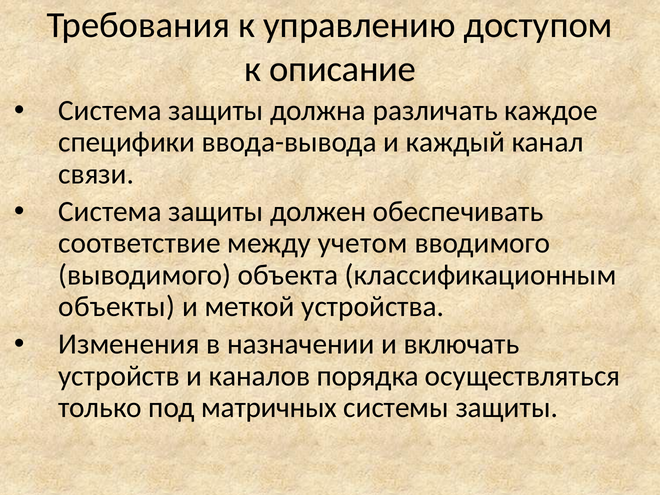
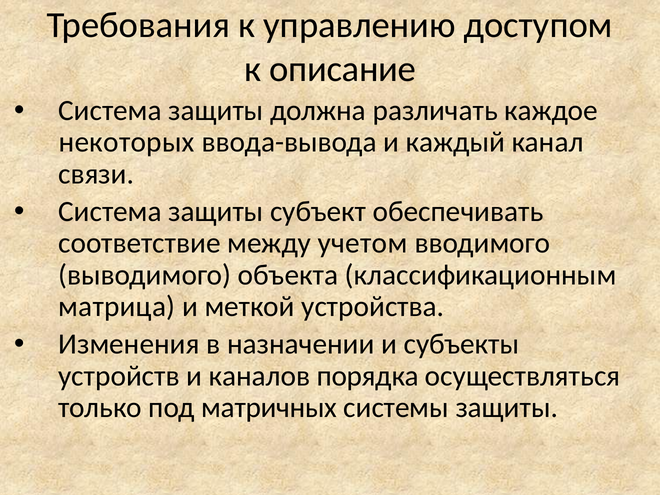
специфики: специфики -> некоторых (127, 142)
должен: должен -> субъект (318, 211)
объекты: объекты -> матрица (117, 307)
включать: включать -> субъекты (461, 344)
